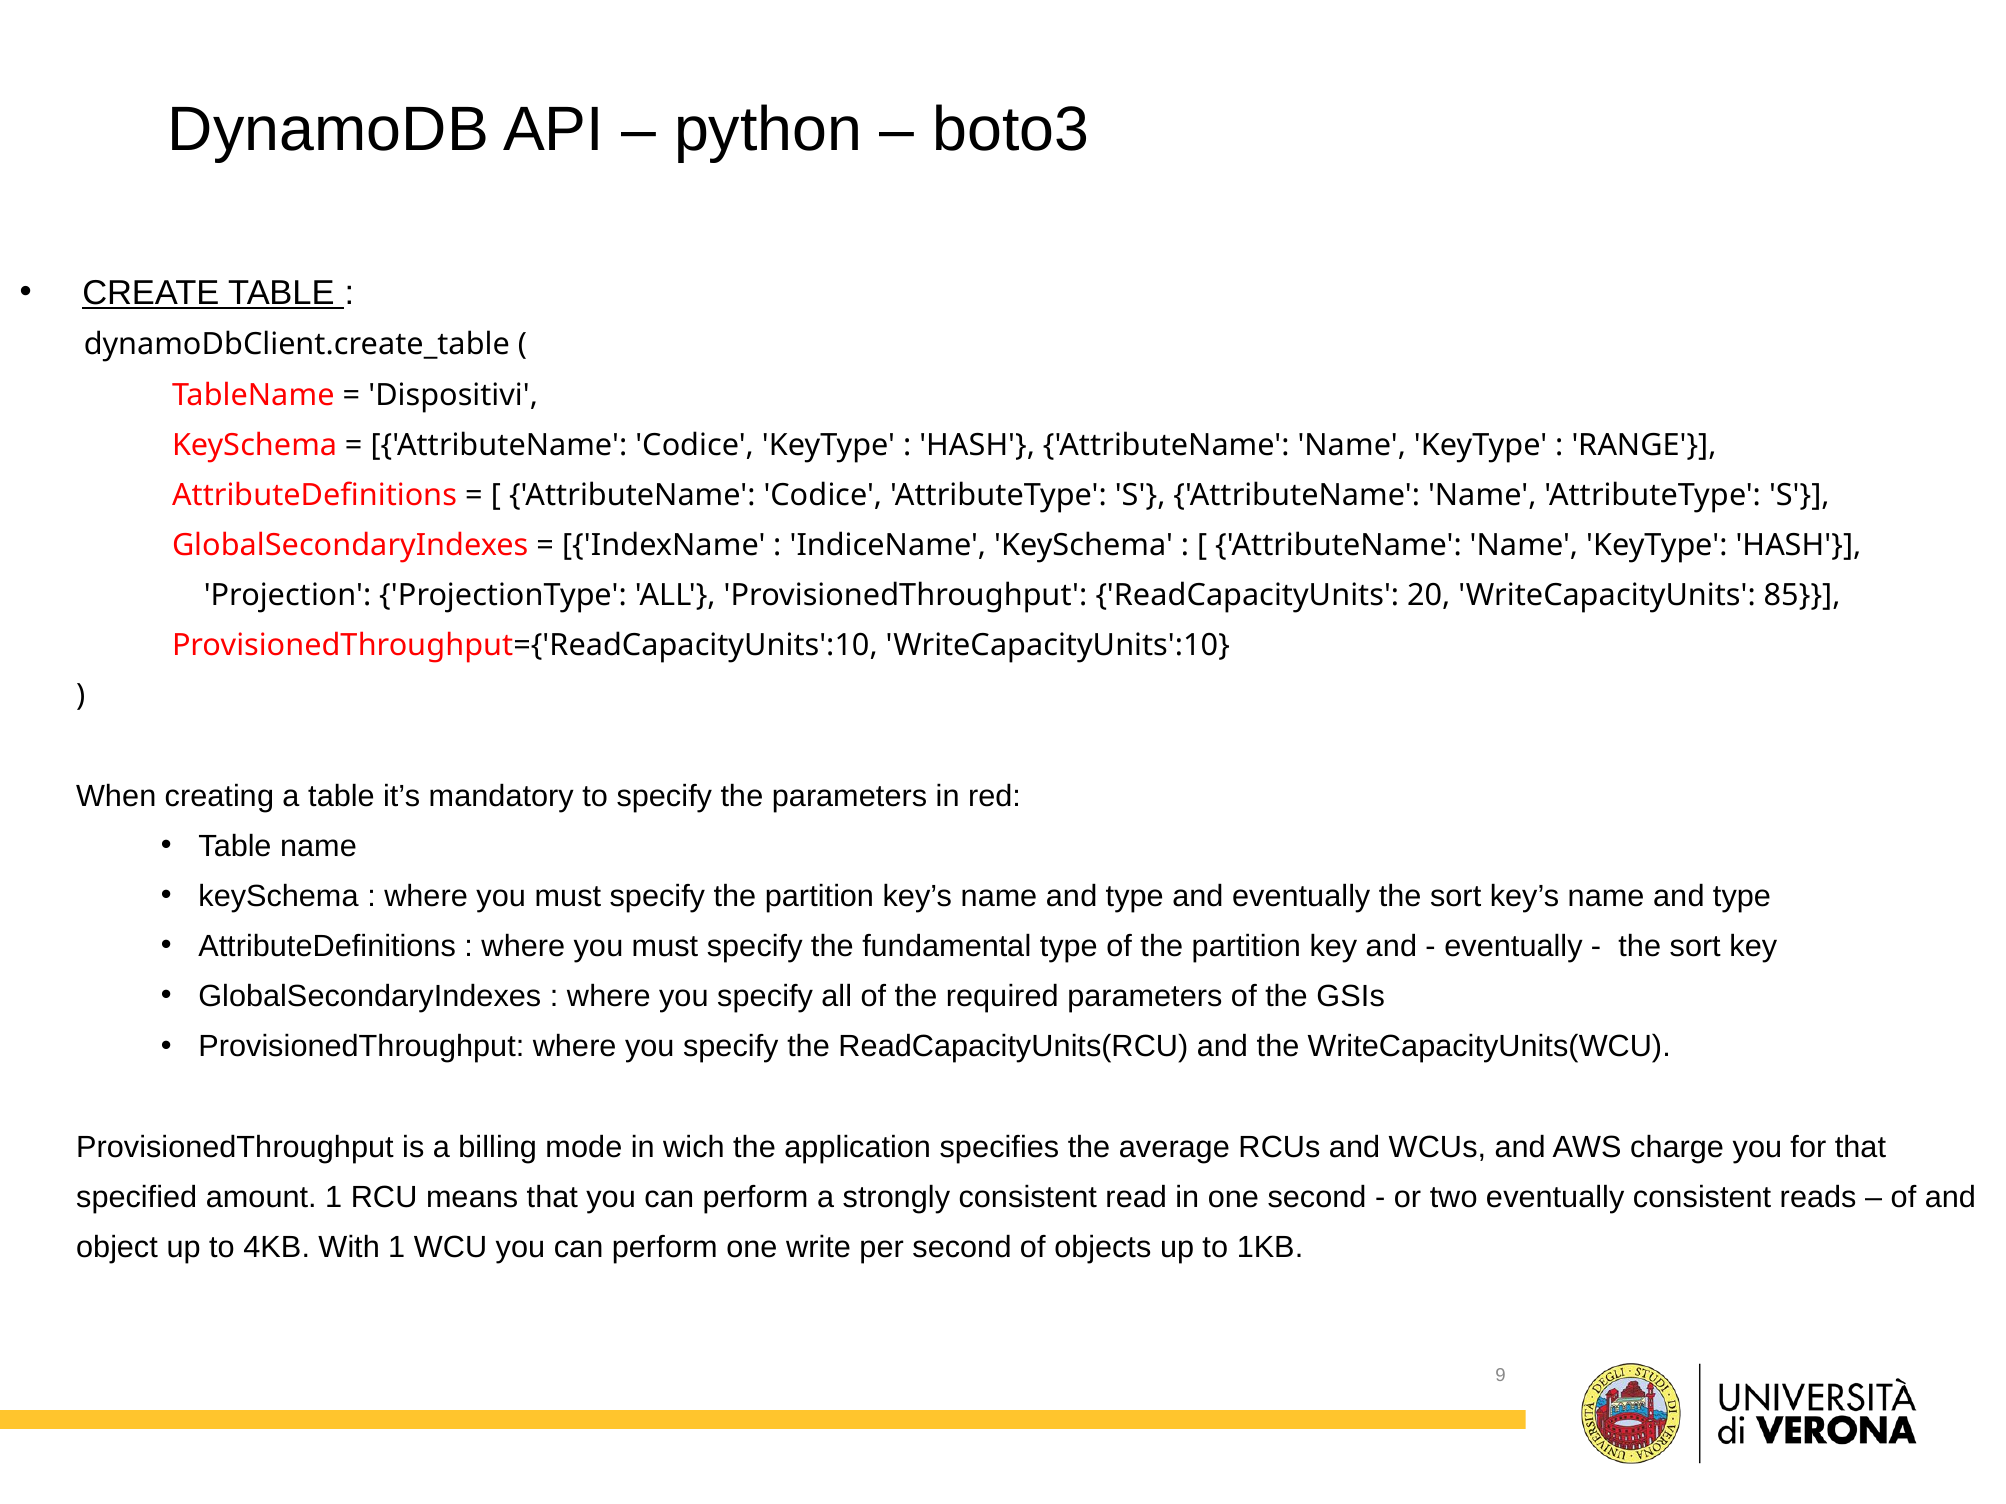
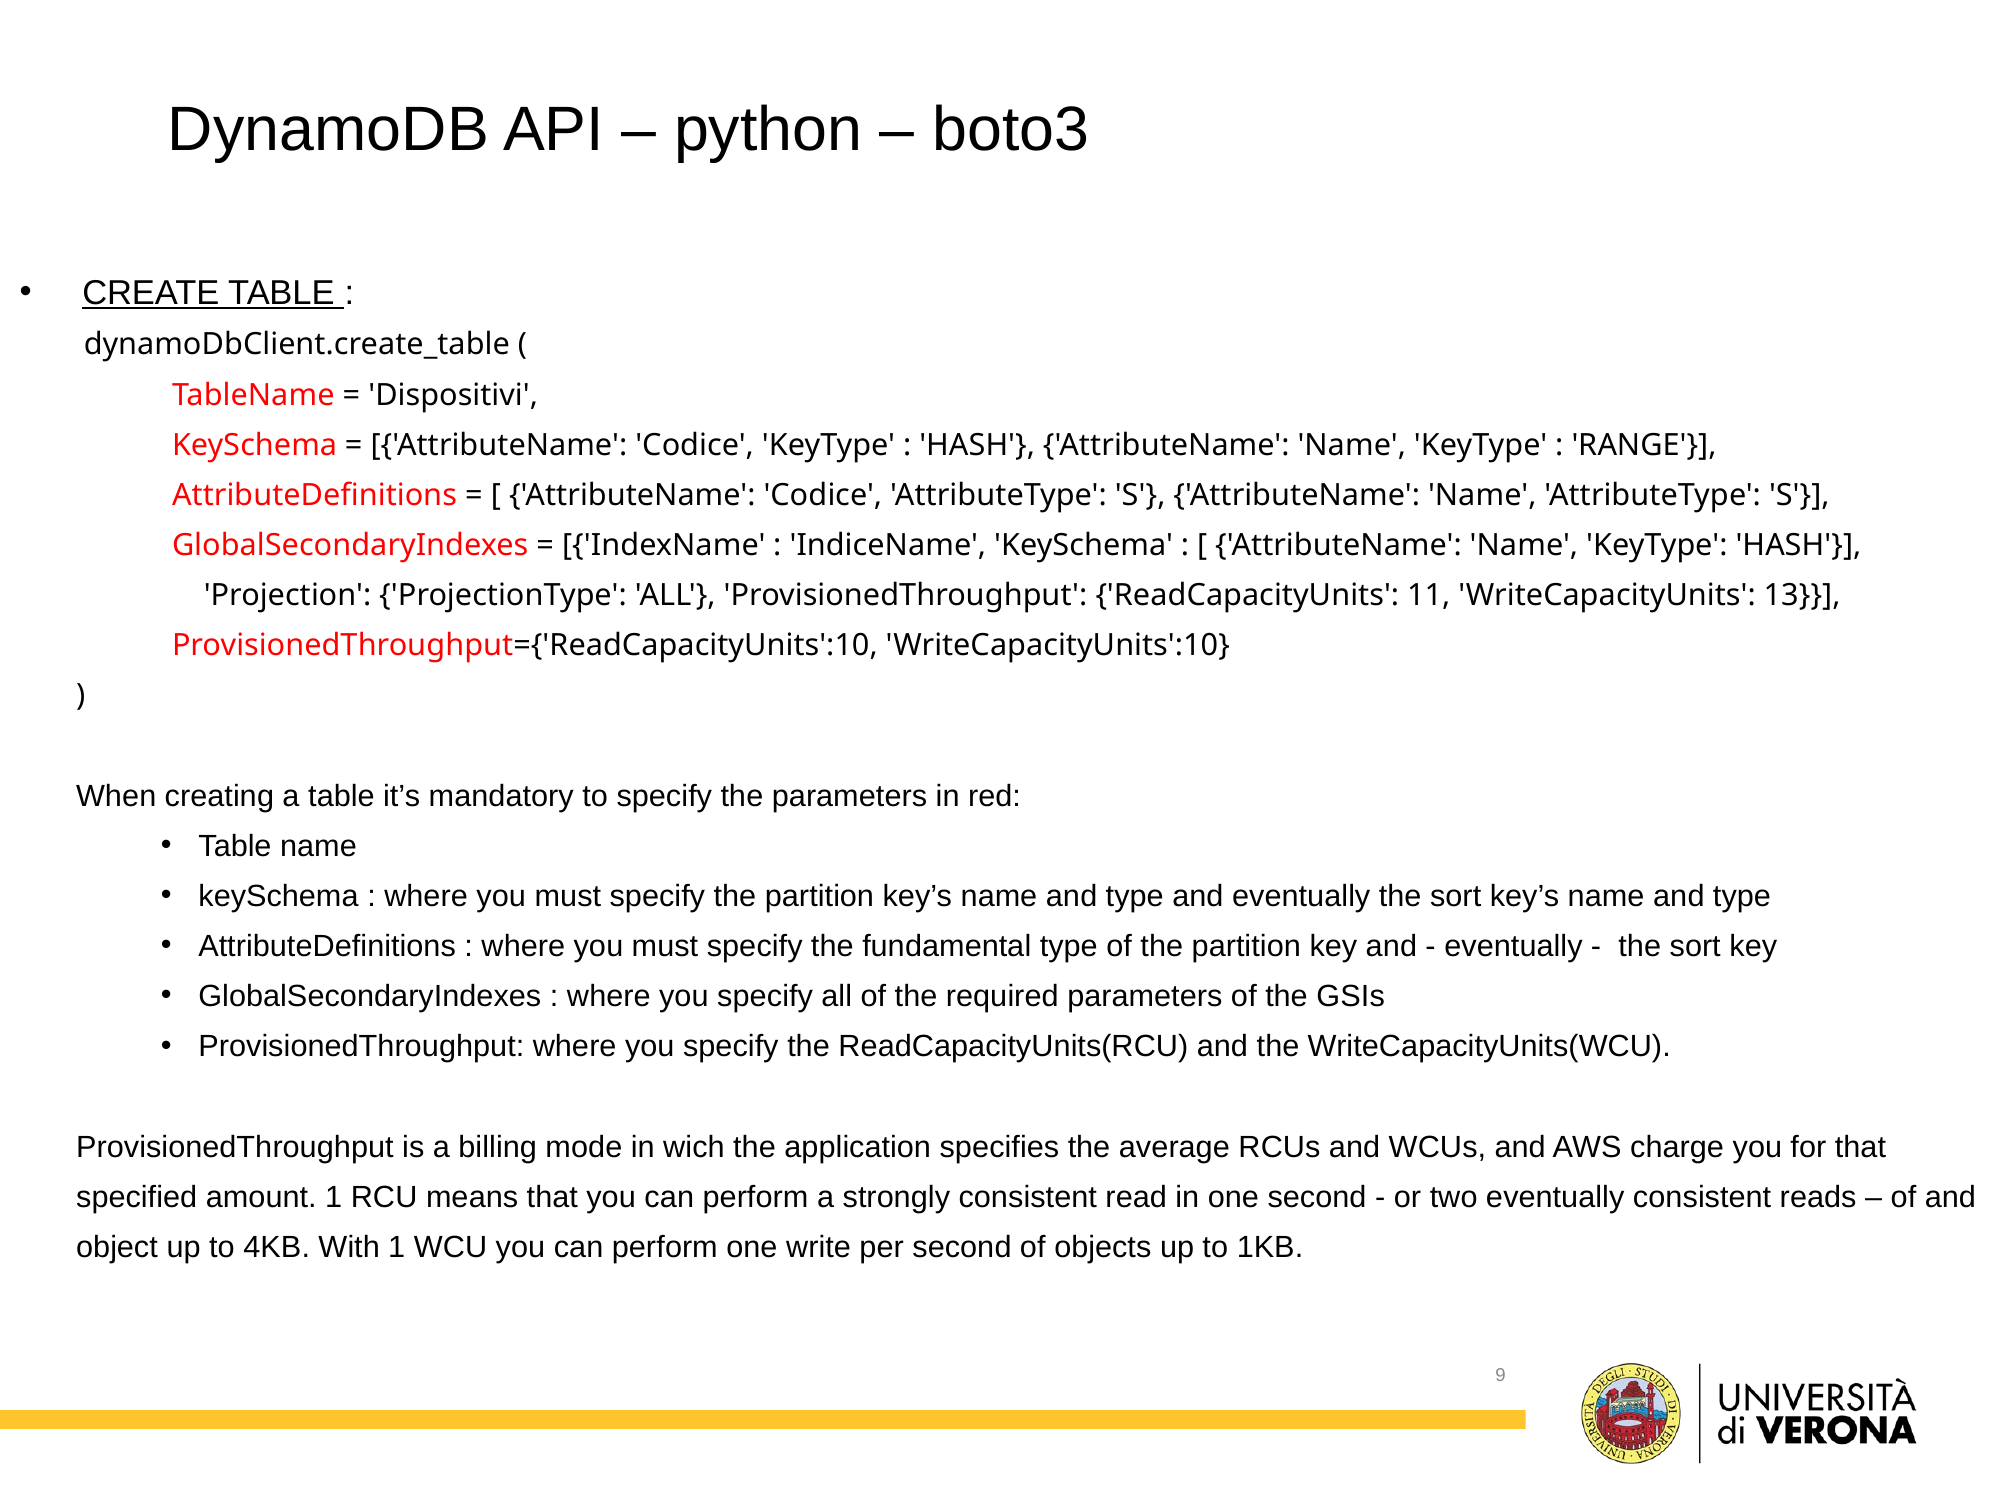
20: 20 -> 11 (1429, 596)
85: 85 -> 13 (1802, 596)
